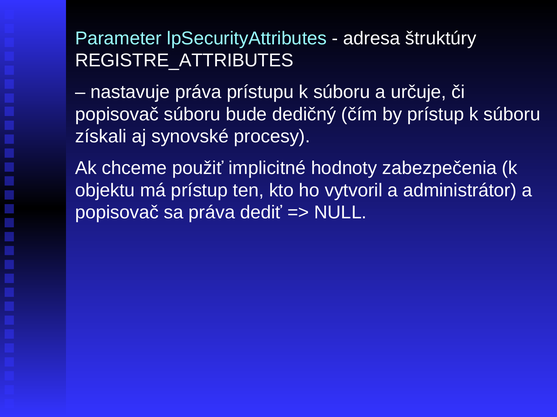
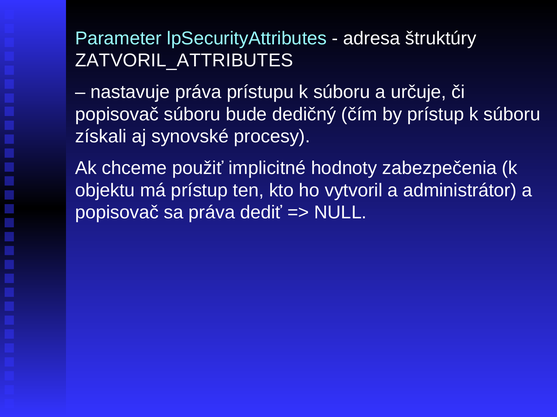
REGISTRE_ATTRIBUTES: REGISTRE_ATTRIBUTES -> ZATVORIL_ATTRIBUTES (184, 61)
